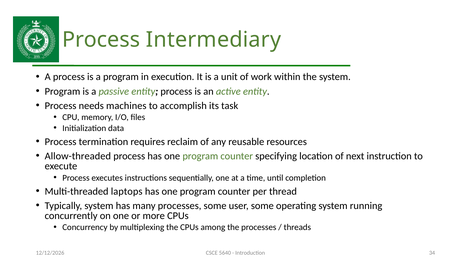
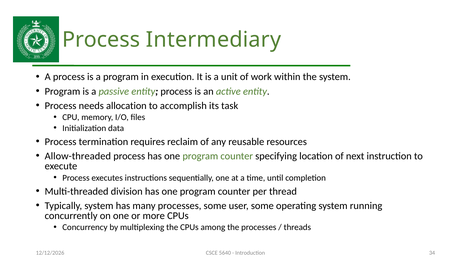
machines: machines -> allocation (126, 106)
laptops: laptops -> division (127, 191)
